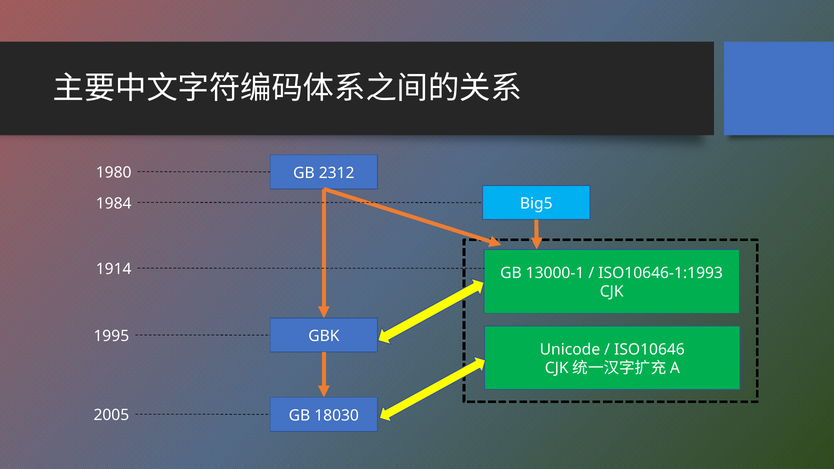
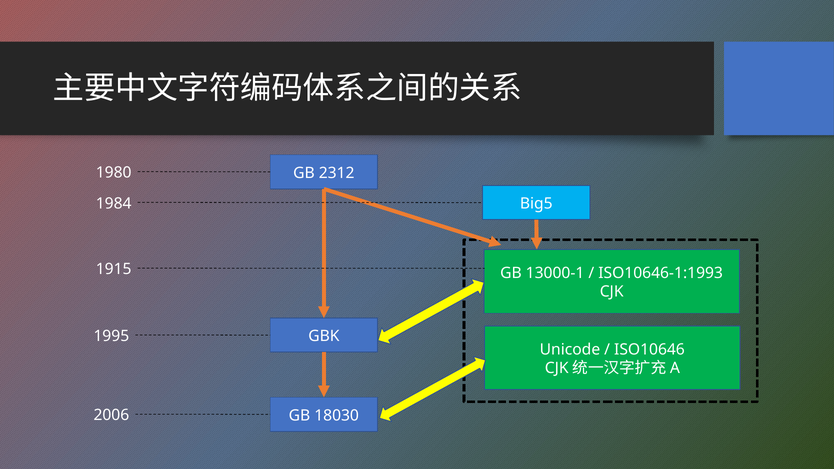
1914: 1914 -> 1915 (114, 269)
2005: 2005 -> 2006 (111, 415)
